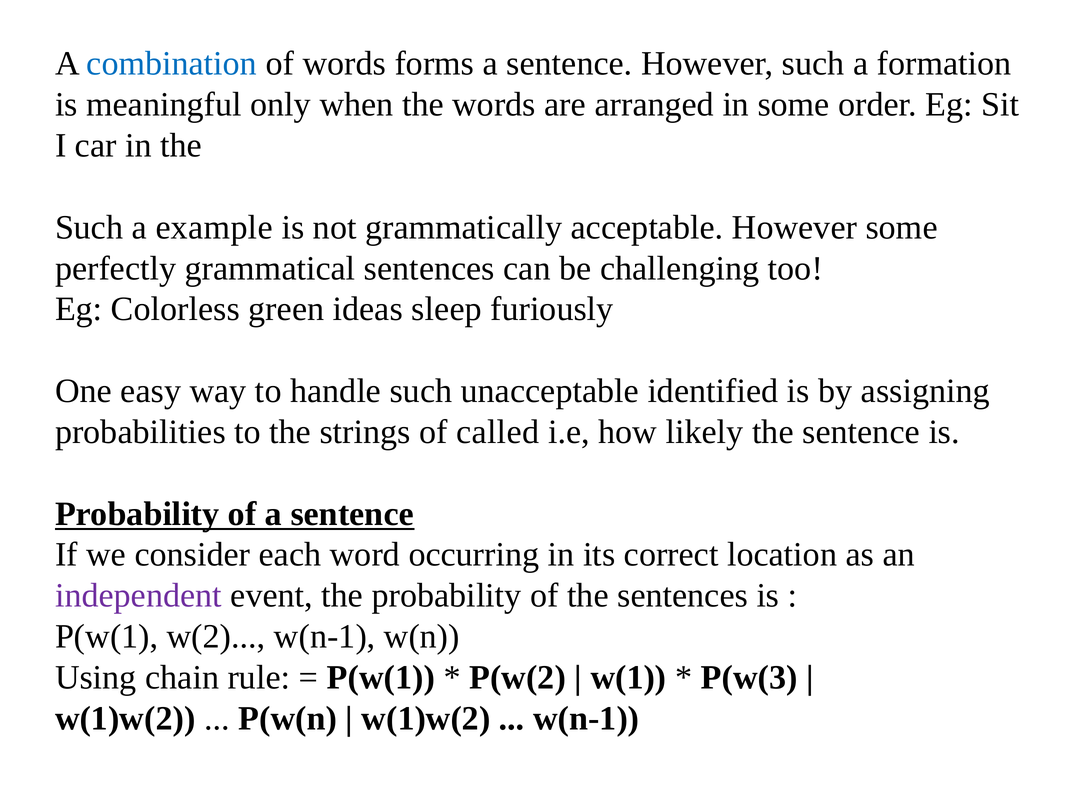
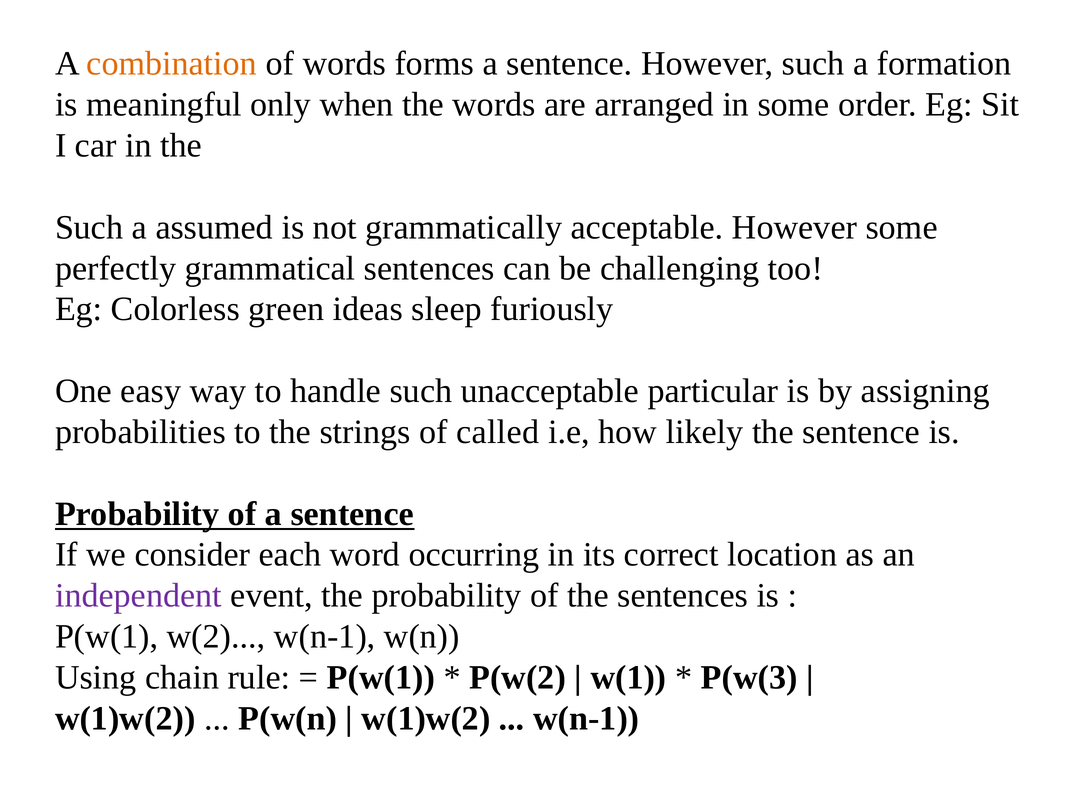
combination colour: blue -> orange (172, 64)
example: example -> assumed (214, 228)
identified: identified -> particular (713, 391)
